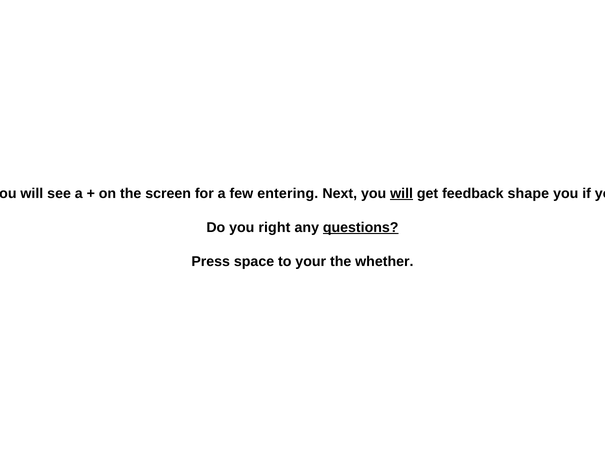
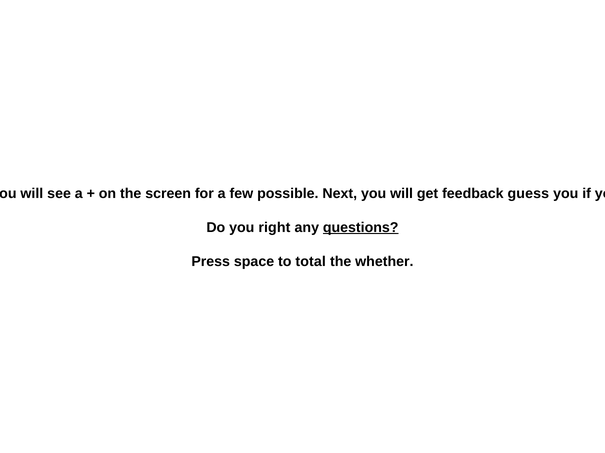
entering: entering -> possible (288, 194)
will underline: present -> none (402, 194)
shape: shape -> guess (528, 194)
your: your -> total (311, 262)
